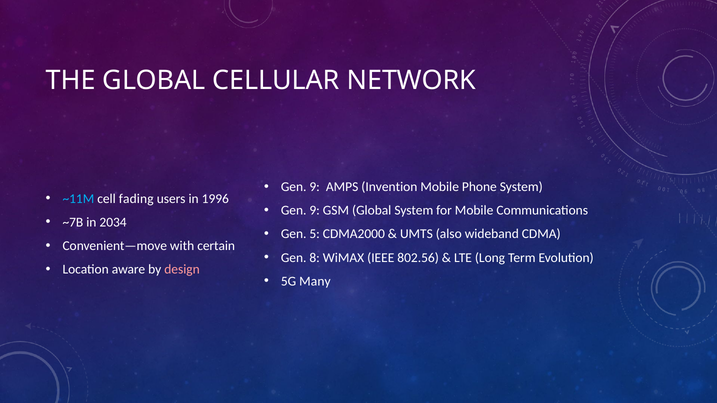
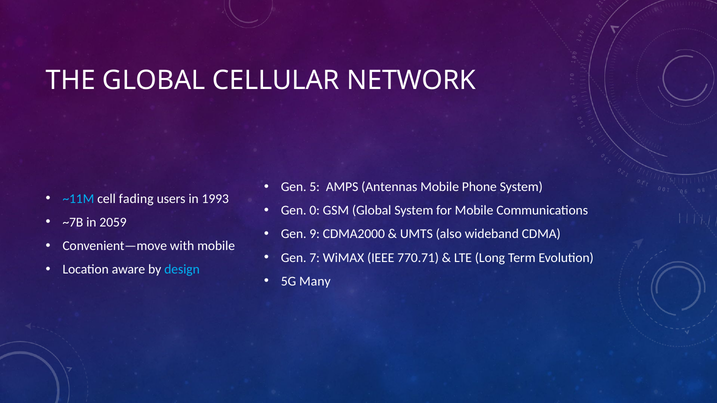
9: 9 -> 5 (315, 187)
Invention: Invention -> Antennas (389, 187)
1996: 1996 -> 1993 (215, 199)
9: 9 -> 0 (315, 211)
2034: 2034 -> 2059 (113, 222)
5: 5 -> 9 (315, 234)
with certain: certain -> mobile (216, 246)
8: 8 -> 7 (315, 258)
802.56: 802.56 -> 770.71 (418, 258)
design colour: pink -> light blue (182, 270)
